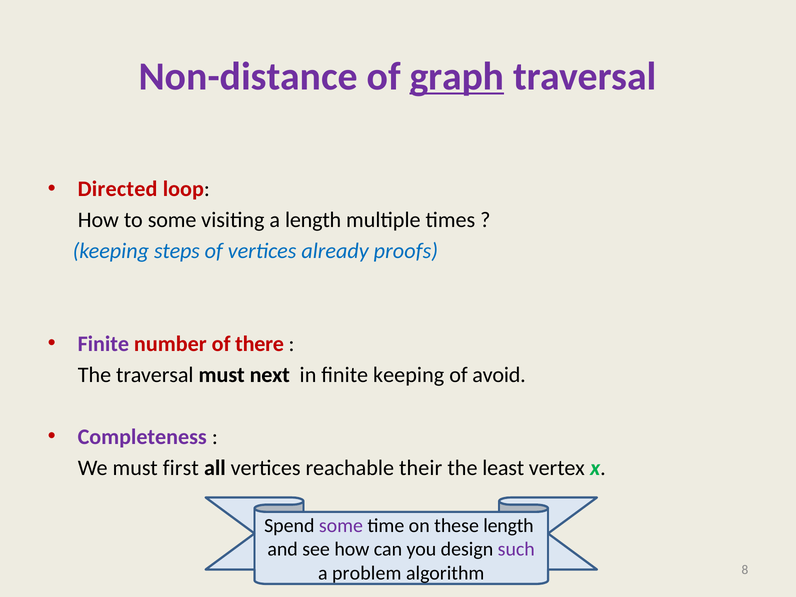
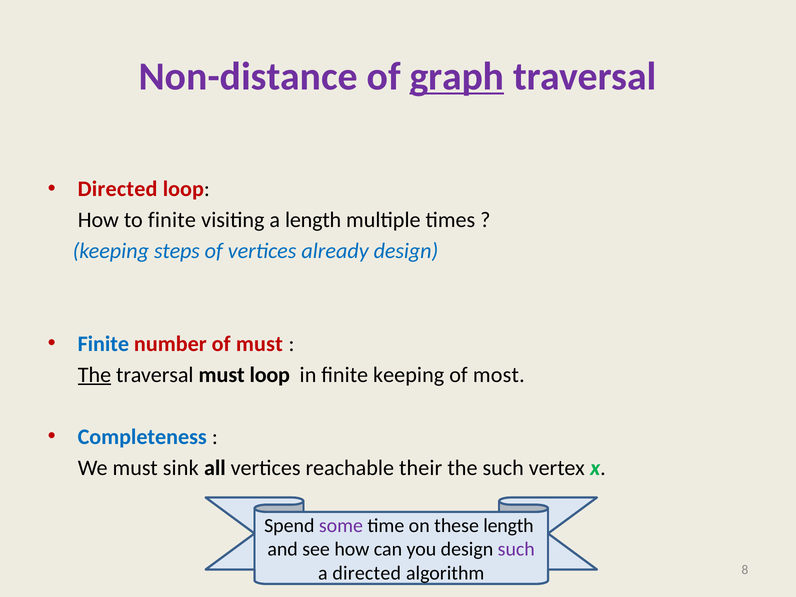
to some: some -> finite (172, 220)
already proofs: proofs -> design (406, 251)
Finite colour: purple -> blue (103, 344)
of there: there -> must (259, 344)
The underline: none -> present (94, 375)
must next: next -> loop (270, 375)
avoid: avoid -> most (499, 375)
Completeness colour: purple -> blue (142, 437)
first: first -> sink (181, 468)
the least: least -> such (503, 468)
a problem: problem -> directed (367, 573)
